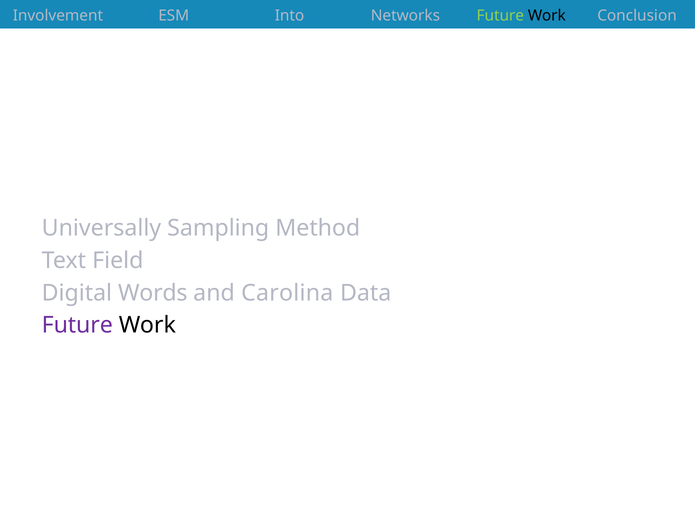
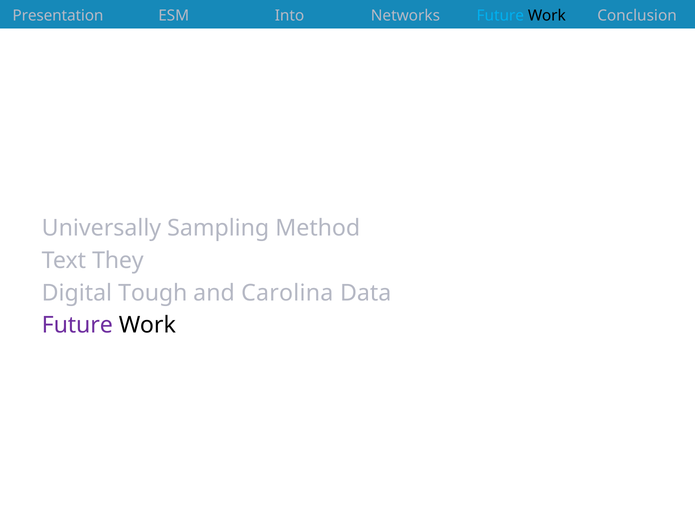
Involvement: Involvement -> Presentation (58, 16)
Future colour: light green -> light blue (500, 16)
Field: Field -> They (118, 261)
Words: Words -> Tough (153, 293)
